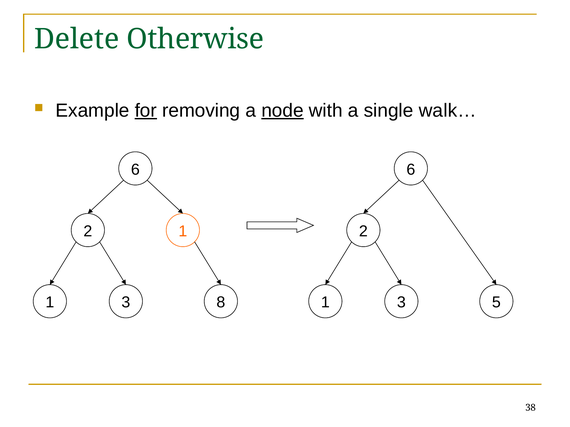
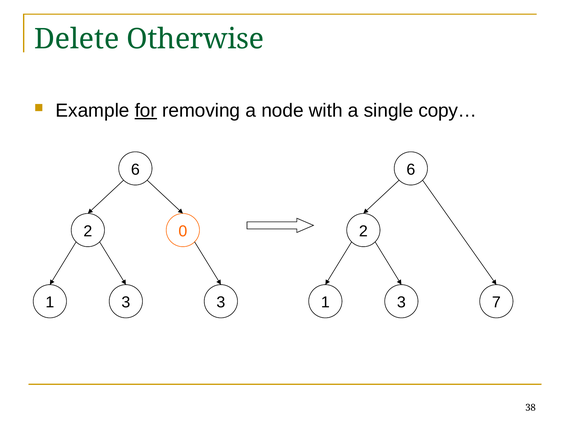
node underline: present -> none (283, 111)
walk…: walk… -> copy… (448, 111)
1: 1 -> 0 (183, 231)
3 8: 8 -> 3 (221, 303)
5: 5 -> 7 (496, 303)
